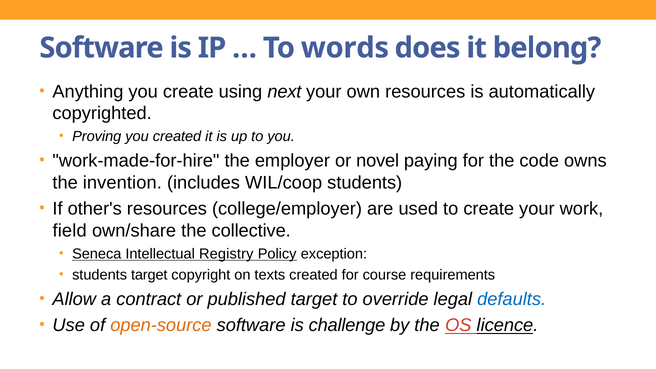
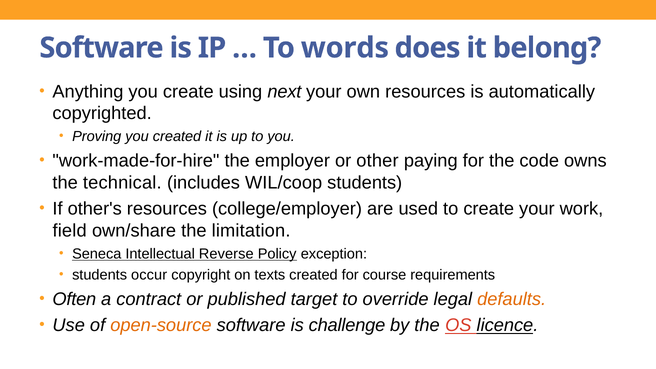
novel: novel -> other (377, 161)
invention: invention -> technical (122, 183)
collective: collective -> limitation (251, 231)
Registry: Registry -> Reverse (226, 254)
students target: target -> occur (149, 275)
Allow: Allow -> Often (74, 299)
defaults colour: blue -> orange (512, 299)
